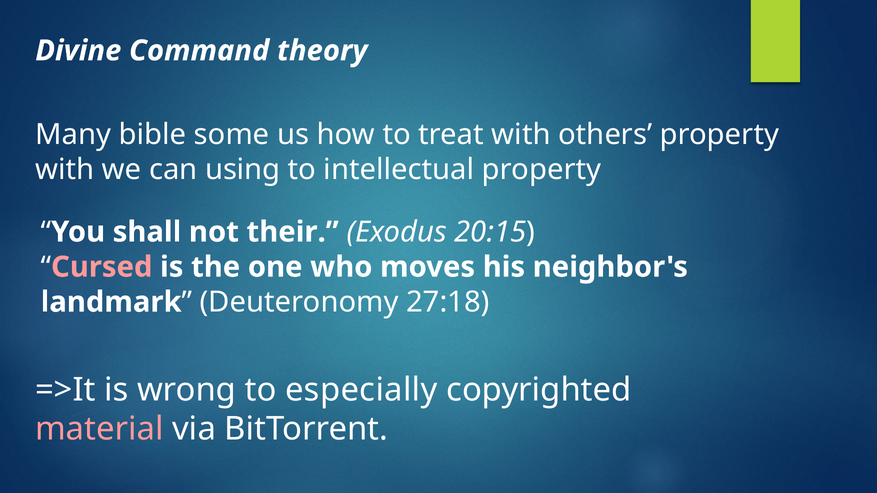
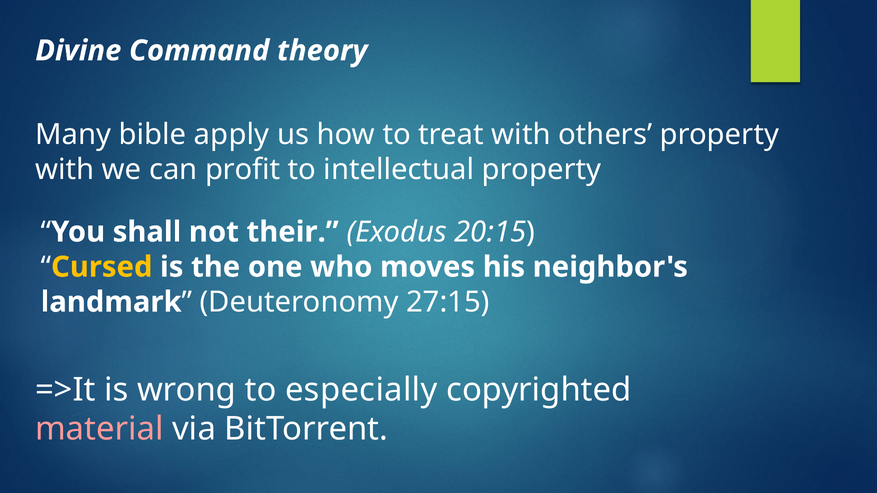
some: some -> apply (232, 135)
using: using -> profit (243, 170)
Cursed colour: pink -> yellow (102, 267)
27:18: 27:18 -> 27:15 (448, 302)
